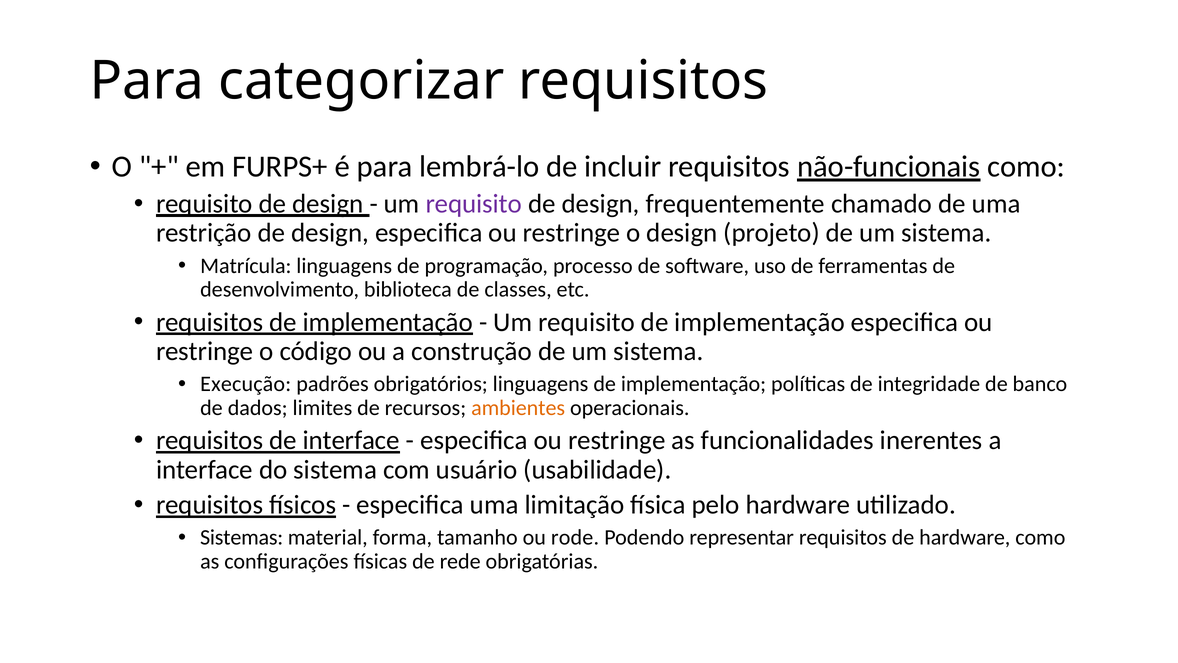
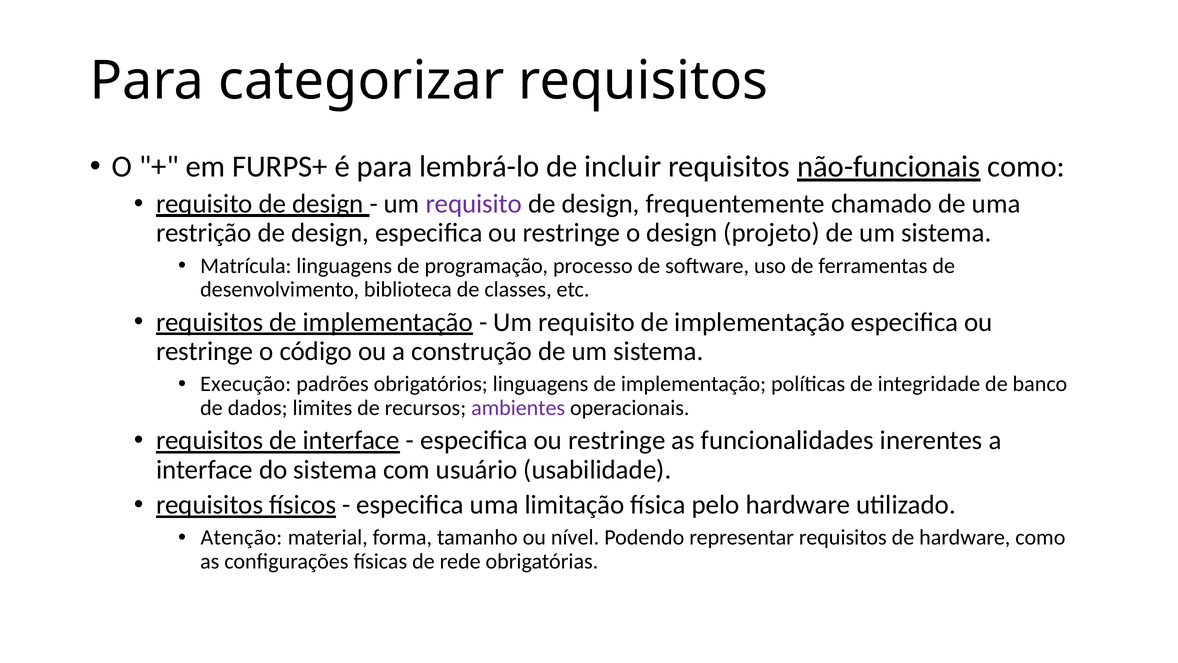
ambientes colour: orange -> purple (518, 408)
Sistemas: Sistemas -> Atenção (241, 537)
rode: rode -> nível (575, 537)
